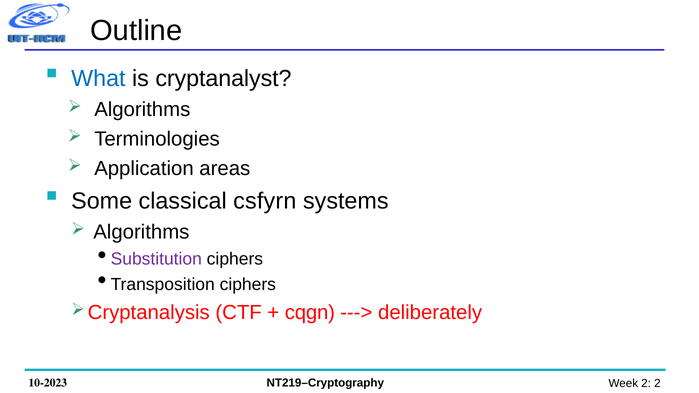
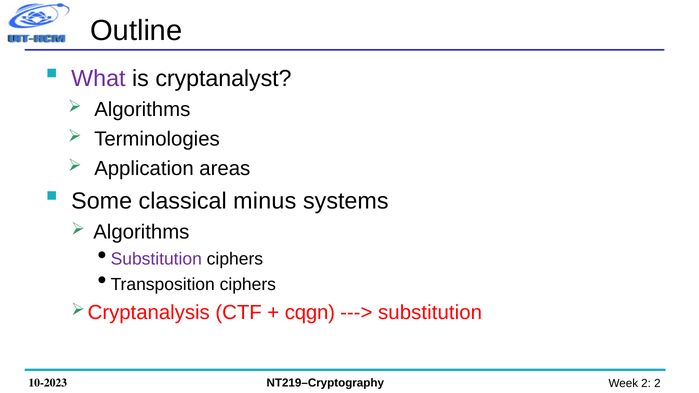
What colour: blue -> purple (98, 79)
csfyrn: csfyrn -> minus (265, 201)
deliberately: deliberately -> substitution (430, 312)
